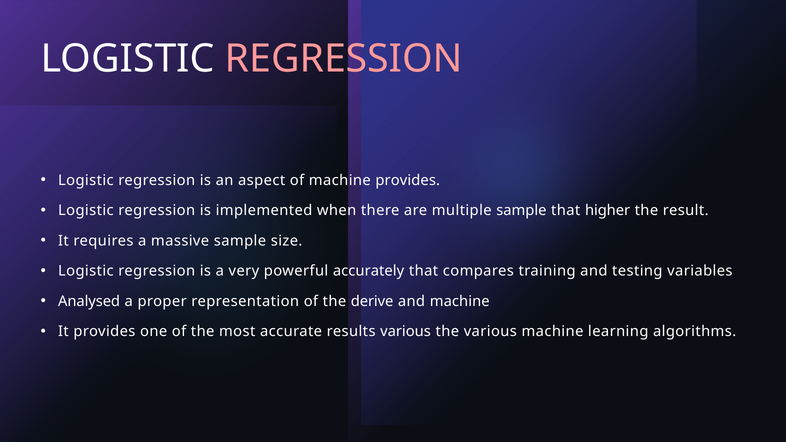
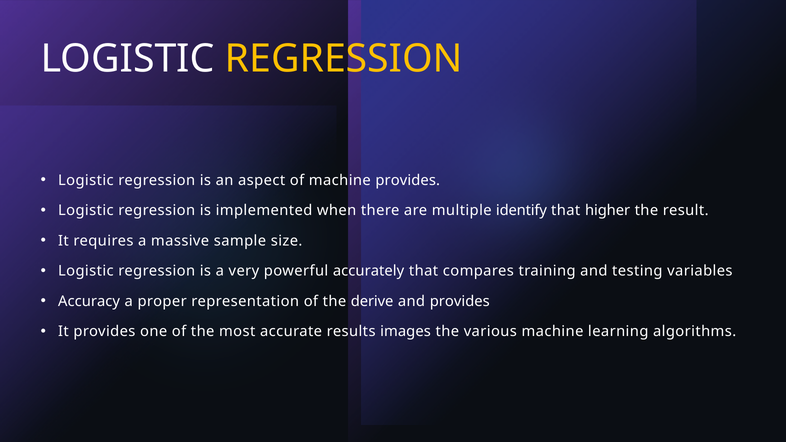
REGRESSION colour: pink -> yellow (344, 59)
multiple sample: sample -> identify (521, 211)
Analysed: Analysed -> Accuracy (89, 301)
and machine: machine -> provides (460, 301)
results various: various -> images (405, 332)
